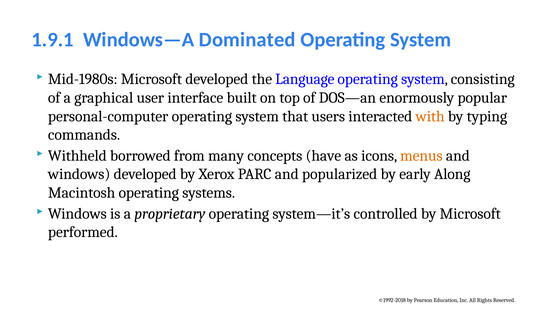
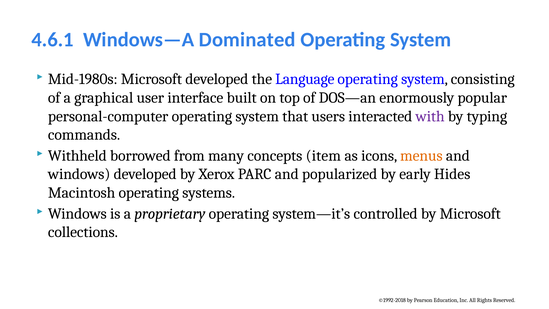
1.9.1: 1.9.1 -> 4.6.1 (53, 40)
with colour: orange -> purple (430, 116)
have: have -> item (323, 156)
Along: Along -> Hides (452, 174)
performed: performed -> collections (83, 232)
